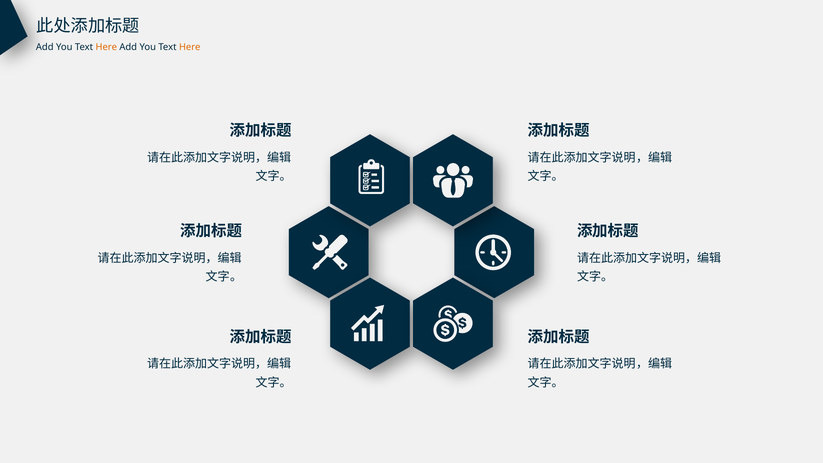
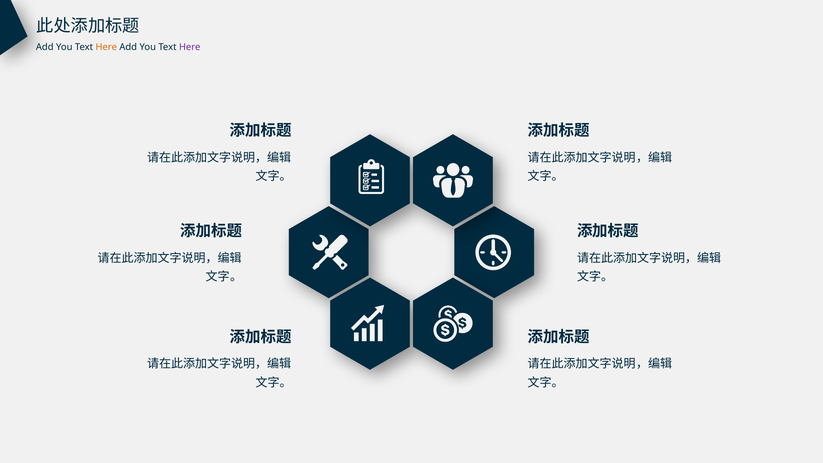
Here colour: orange -> purple (190, 47)
